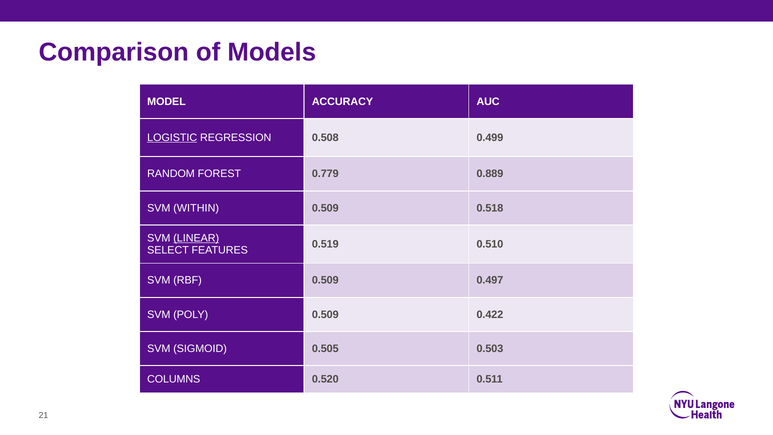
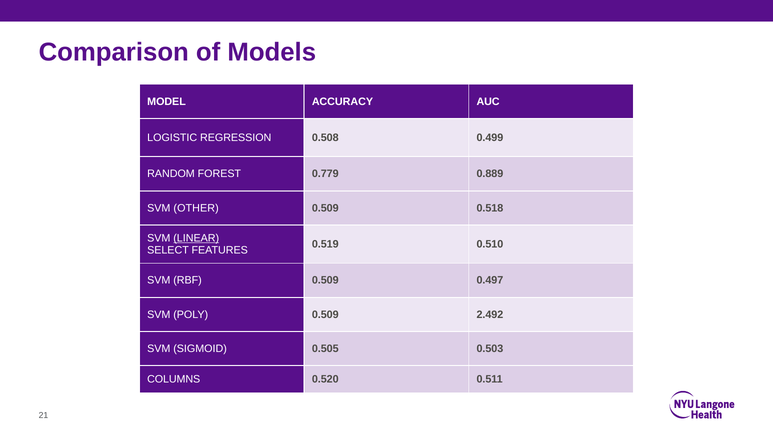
LOGISTIC underline: present -> none (172, 138)
WITHIN: WITHIN -> OTHER (196, 208)
0.422: 0.422 -> 2.492 (490, 314)
